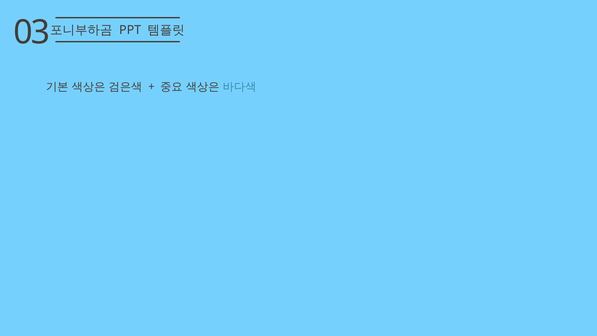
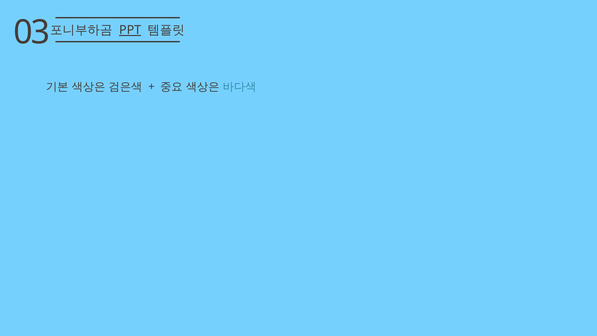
PPT underline: none -> present (130, 30)
